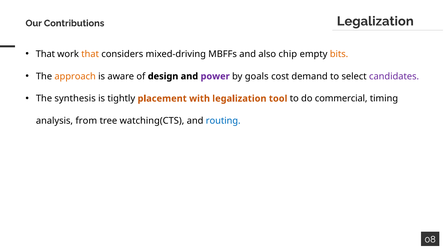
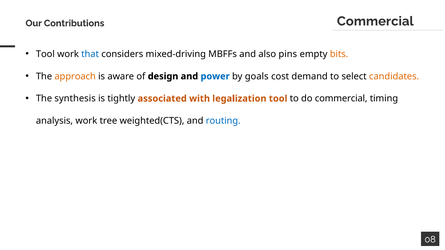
Legalization: Legalization -> Commercial (375, 21)
That: That -> Tool (45, 54)
that colour: orange -> blue (90, 54)
chip: chip -> pins (288, 54)
power colour: purple -> blue (215, 76)
candidates colour: purple -> orange (394, 76)
placement: placement -> associated (162, 99)
analysis from: from -> work (86, 121)
watching(CTS: watching(CTS -> weighted(CTS (152, 121)
